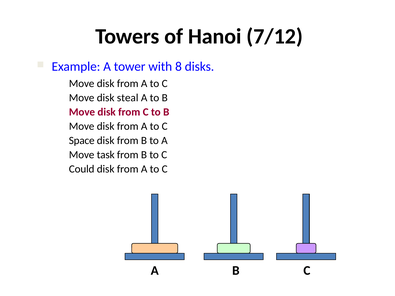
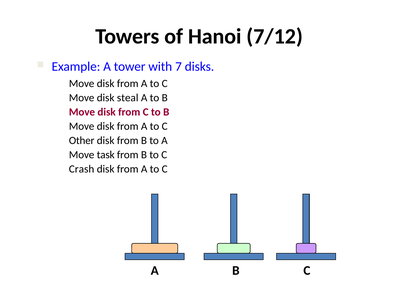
8: 8 -> 7 (178, 67)
Space: Space -> Other (82, 141)
Could: Could -> Crash (82, 169)
